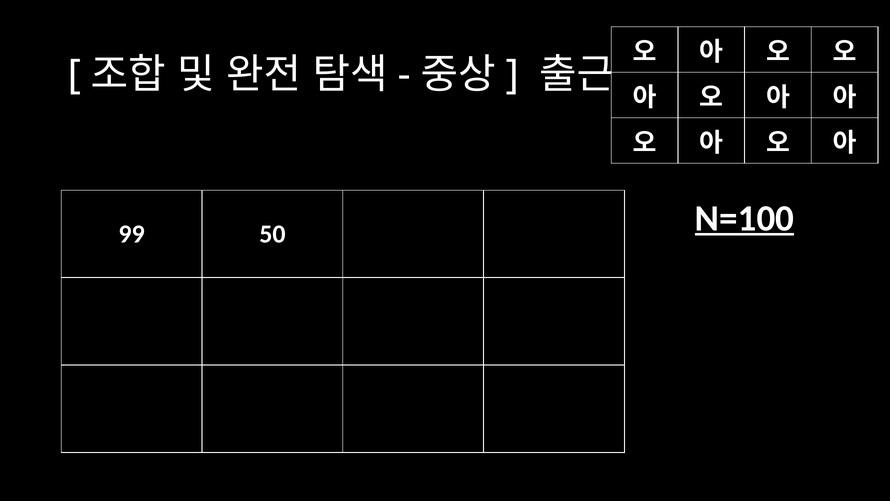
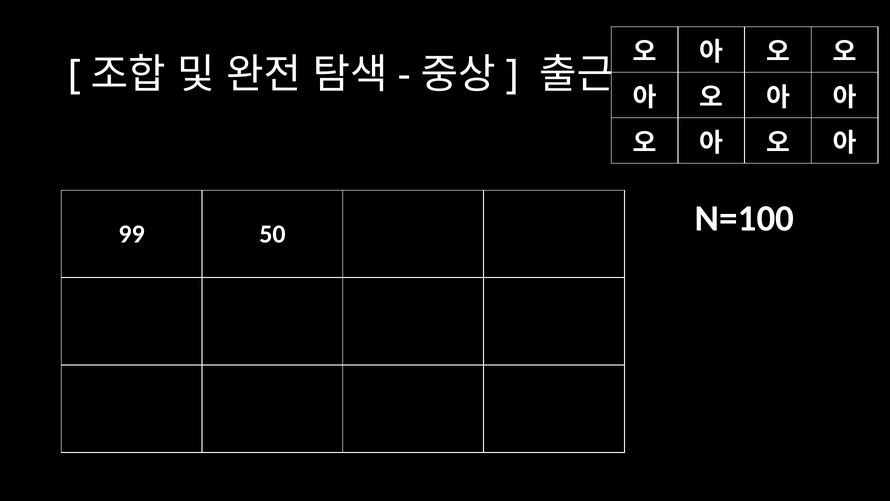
N=100 underline: present -> none (745, 218)
